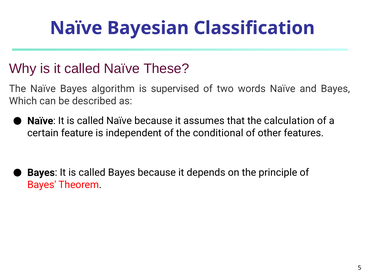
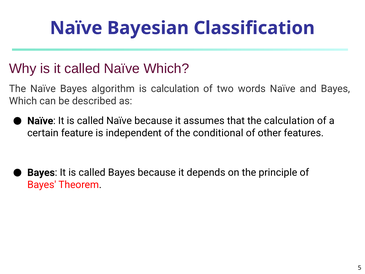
Naïve These: These -> Which (166, 69)
is supervised: supervised -> calculation (175, 89)
